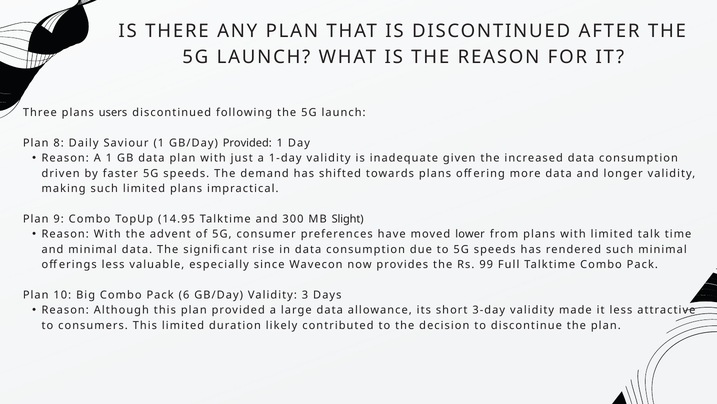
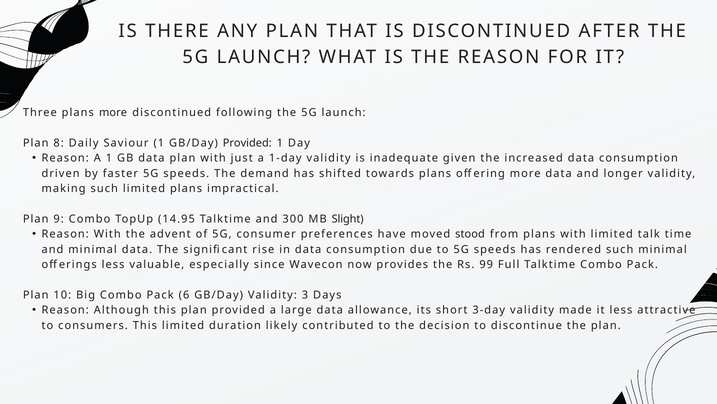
plans users: users -> more (113, 112)
lower: lower -> stood (470, 234)
